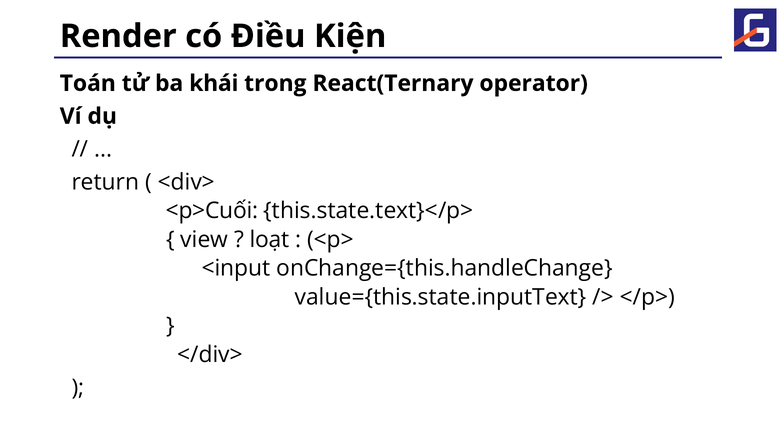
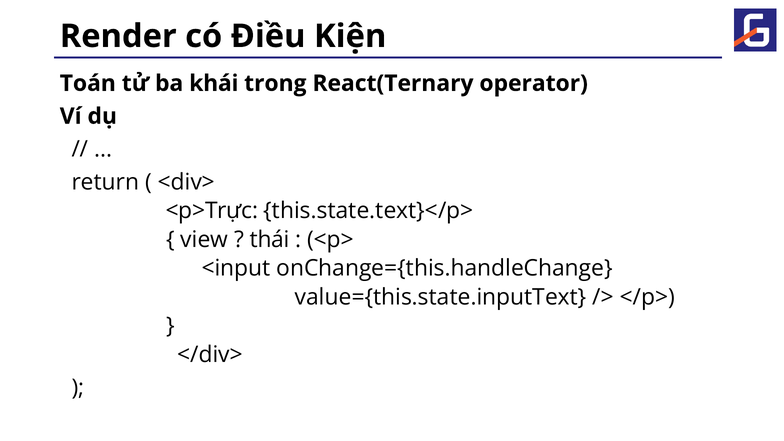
<p>Cuối: <p>Cuối -> <p>Trực (212, 211)
loạt: loạt -> thái (270, 240)
